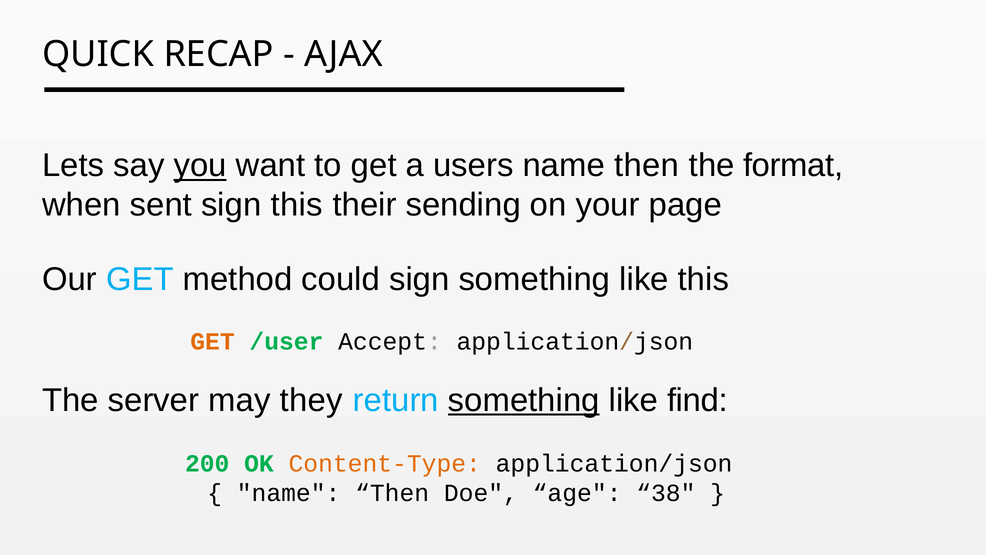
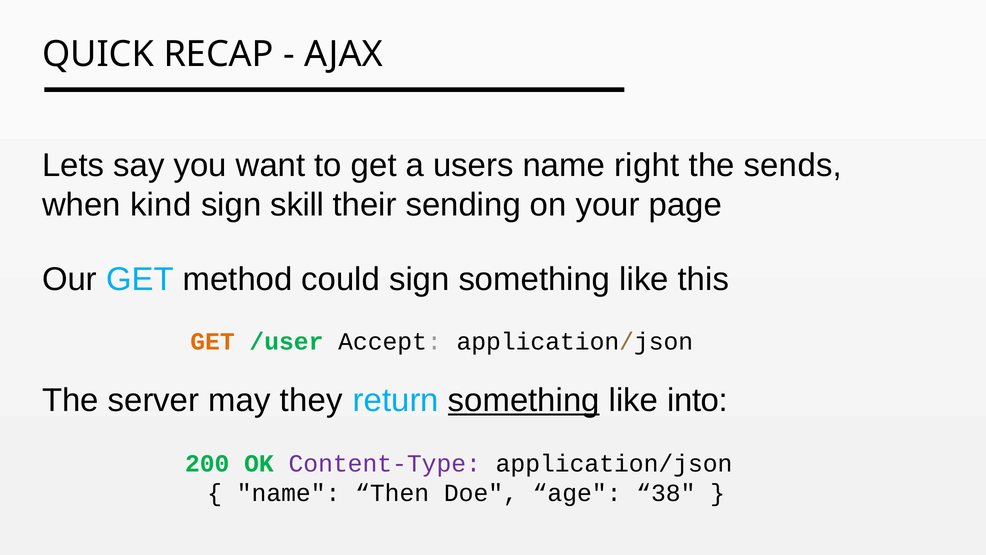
you underline: present -> none (200, 166)
users name then: then -> right (647, 166)
format: format -> sends (793, 166)
sent: sent -> kind (161, 205)
sign this: this -> skill (297, 205)
find: find -> into (698, 400)
Content-Type colour: orange -> purple (385, 463)
